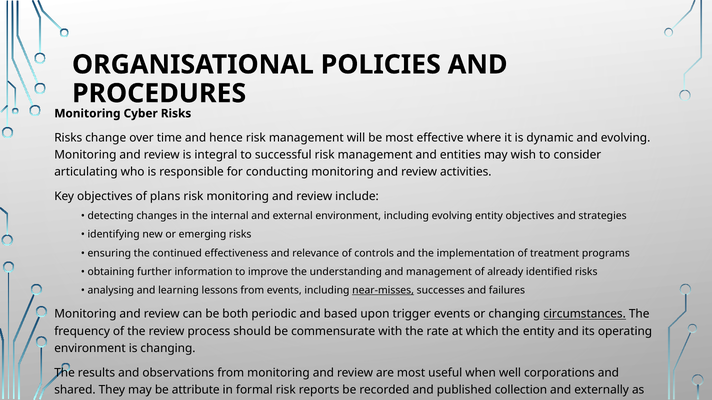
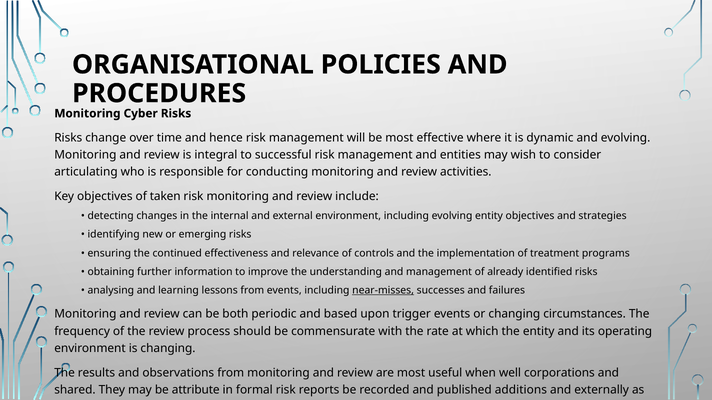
plans: plans -> taken (165, 197)
circumstances underline: present -> none (585, 314)
collection: collection -> additions (521, 390)
